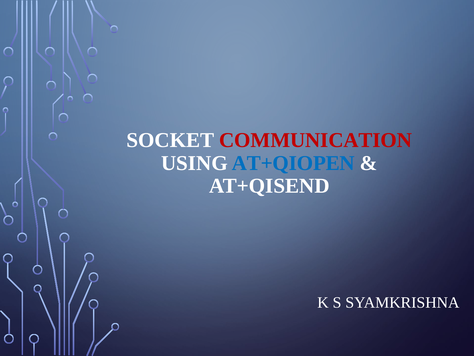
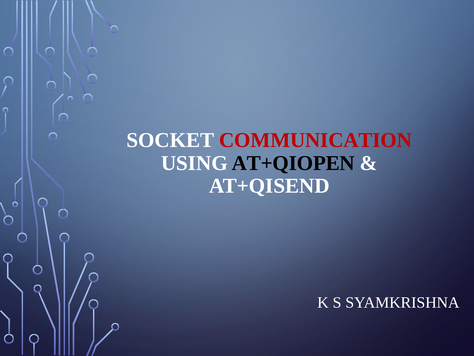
AT+QIOPEN colour: blue -> black (293, 163)
